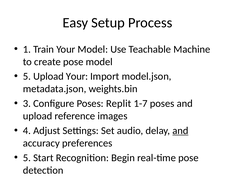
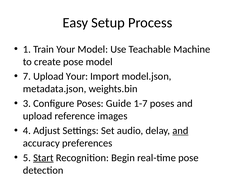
5: 5 -> 7 (27, 76)
Replit: Replit -> Guide (119, 104)
Start underline: none -> present (43, 158)
